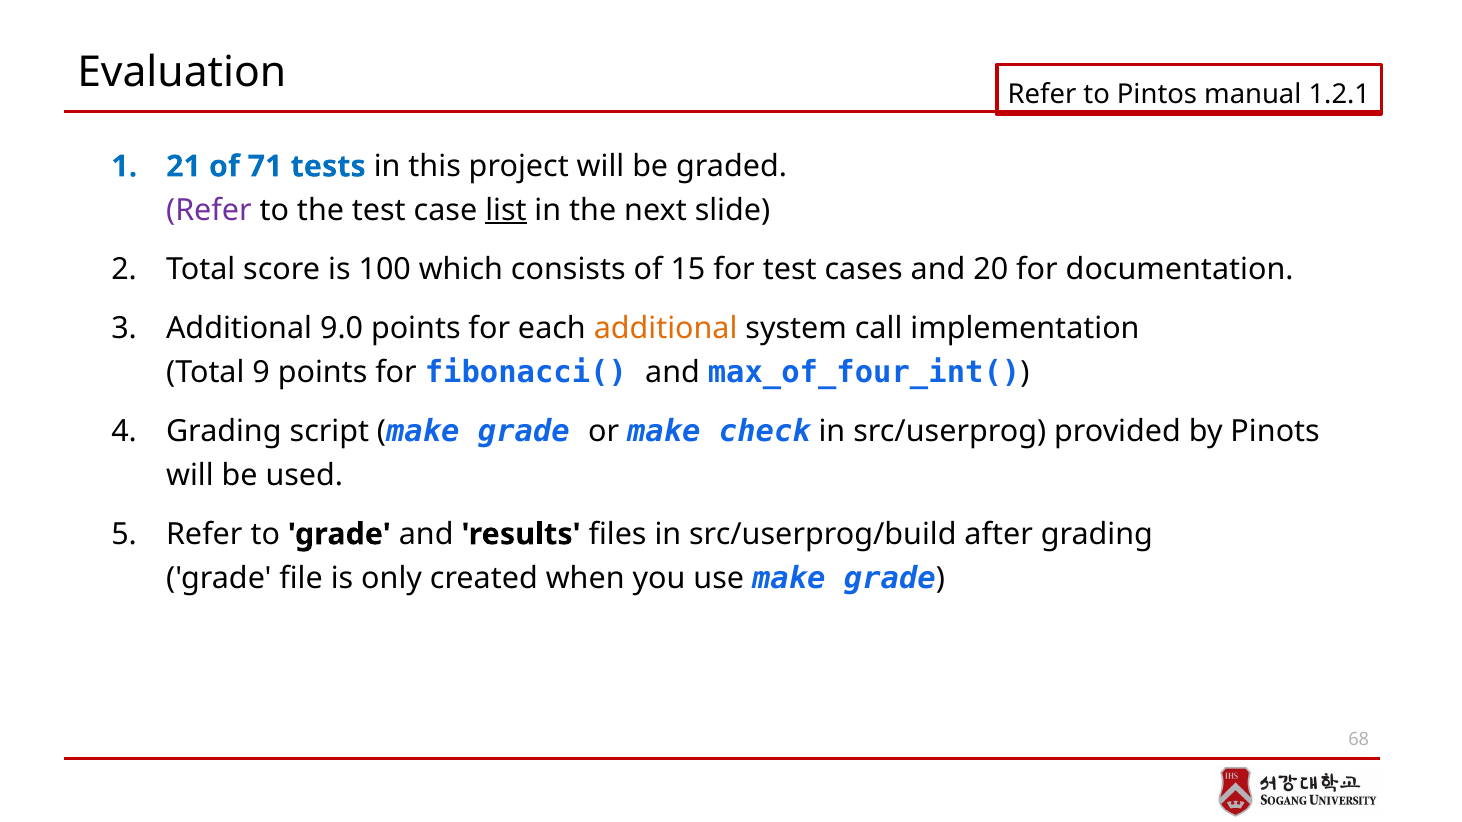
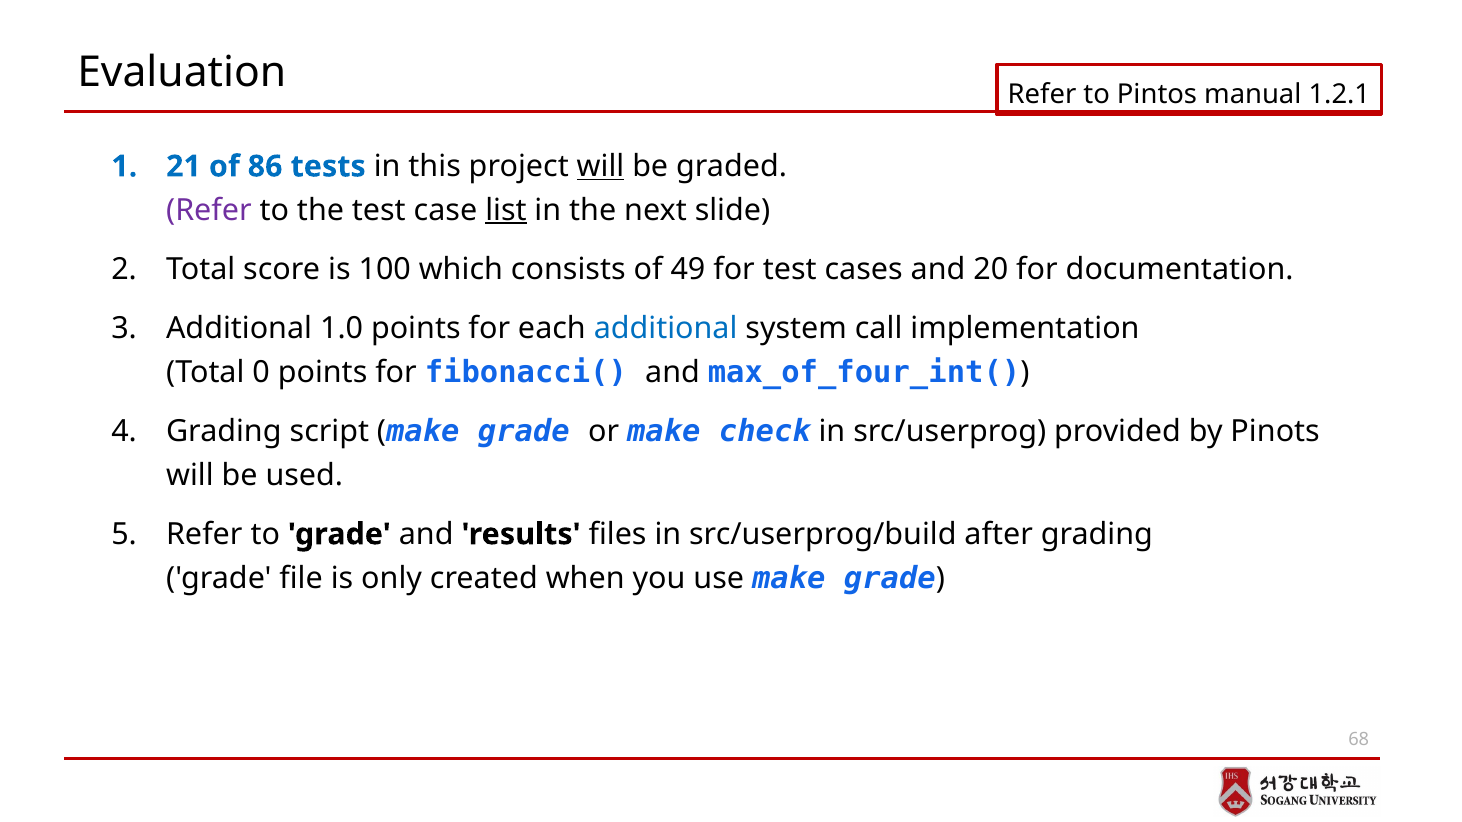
71: 71 -> 86 (265, 167)
will underline: none -> present (601, 167)
15: 15 -> 49 (688, 269)
9.0: 9.0 -> 1.0 (342, 329)
additional colour: orange -> blue (666, 329)
9: 9 -> 0 (261, 372)
